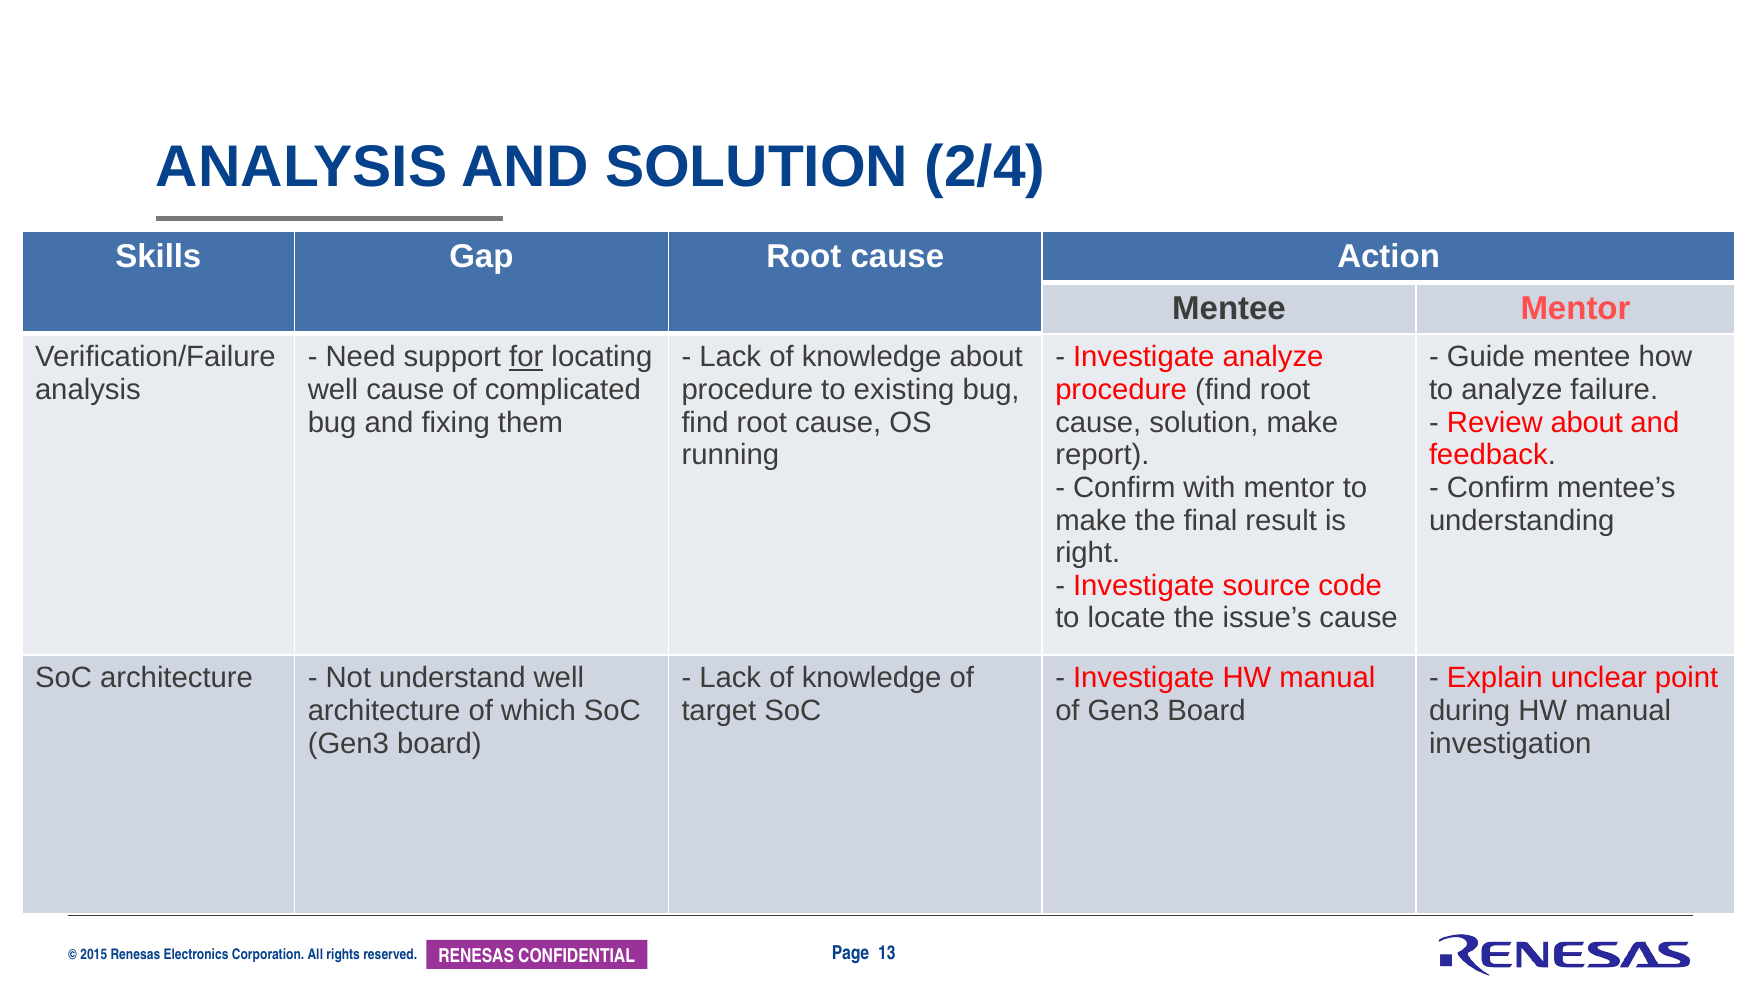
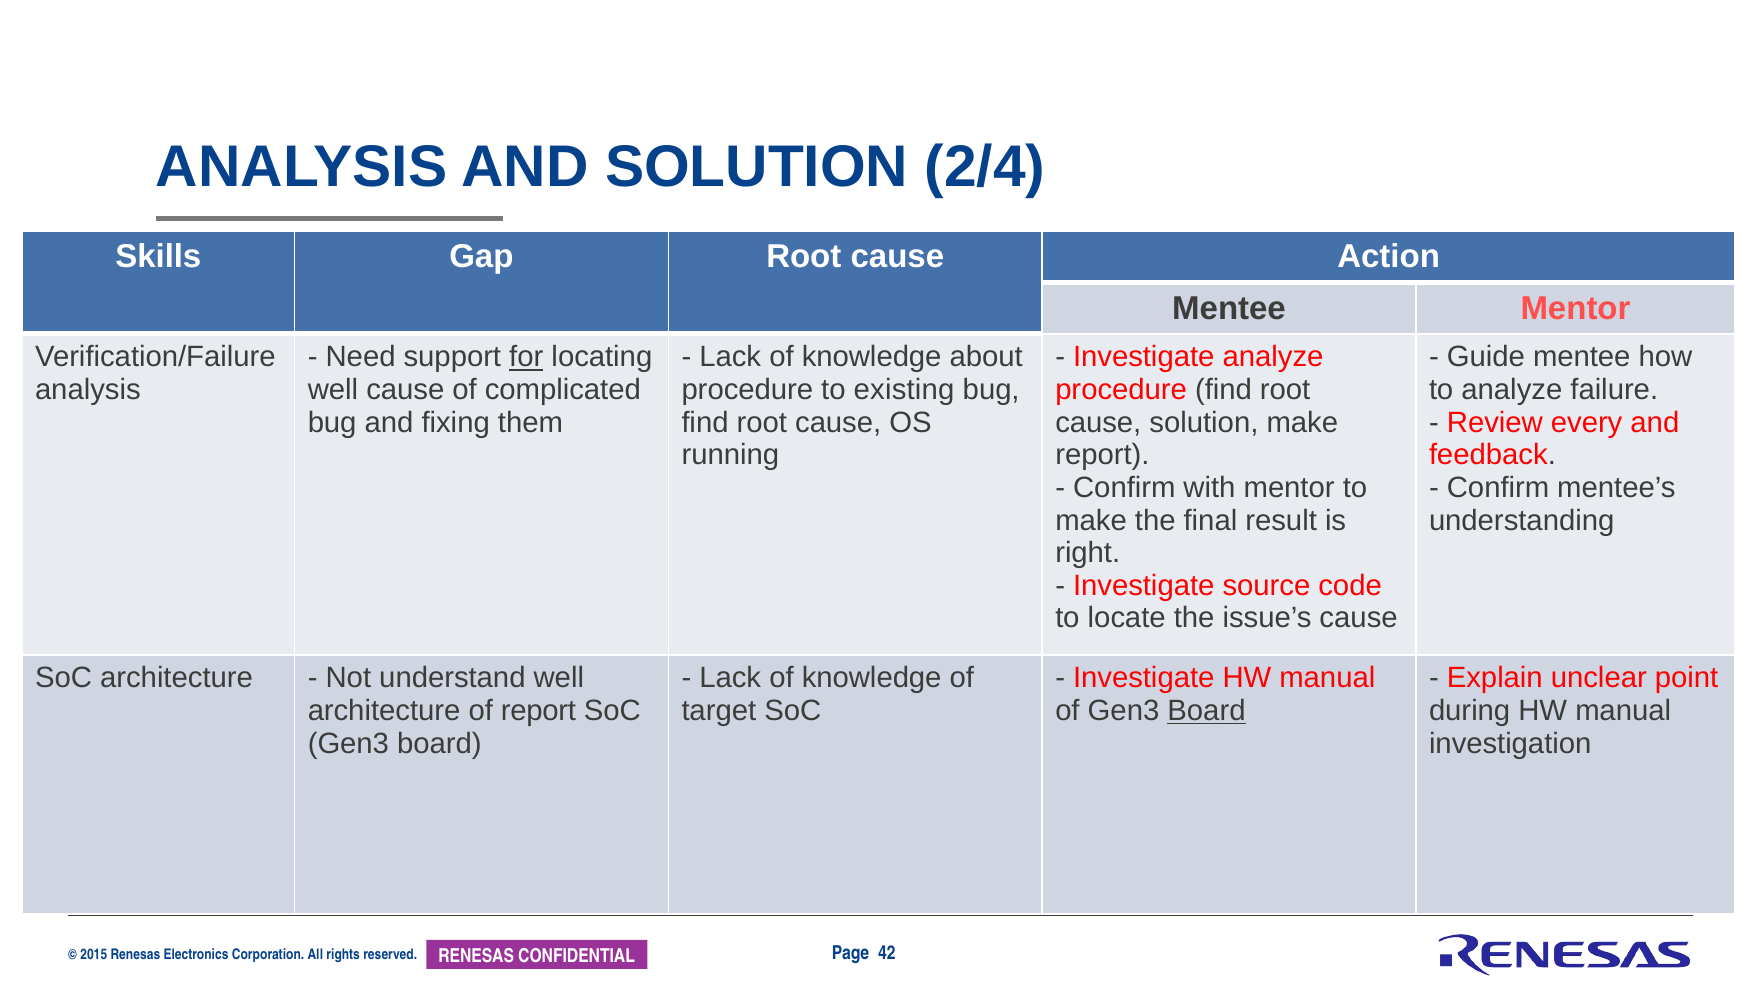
Review about: about -> every (1587, 422)
of which: which -> report (539, 710)
Board underline: none -> present (1206, 710)
13: 13 -> 42 (887, 953)
